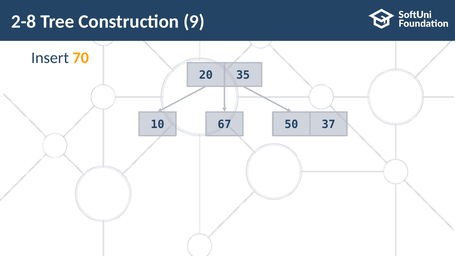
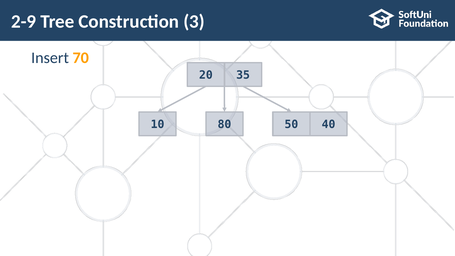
2-8: 2-8 -> 2-9 (24, 22)
9: 9 -> 3 (194, 22)
67: 67 -> 80 (224, 125)
37: 37 -> 40 (329, 125)
